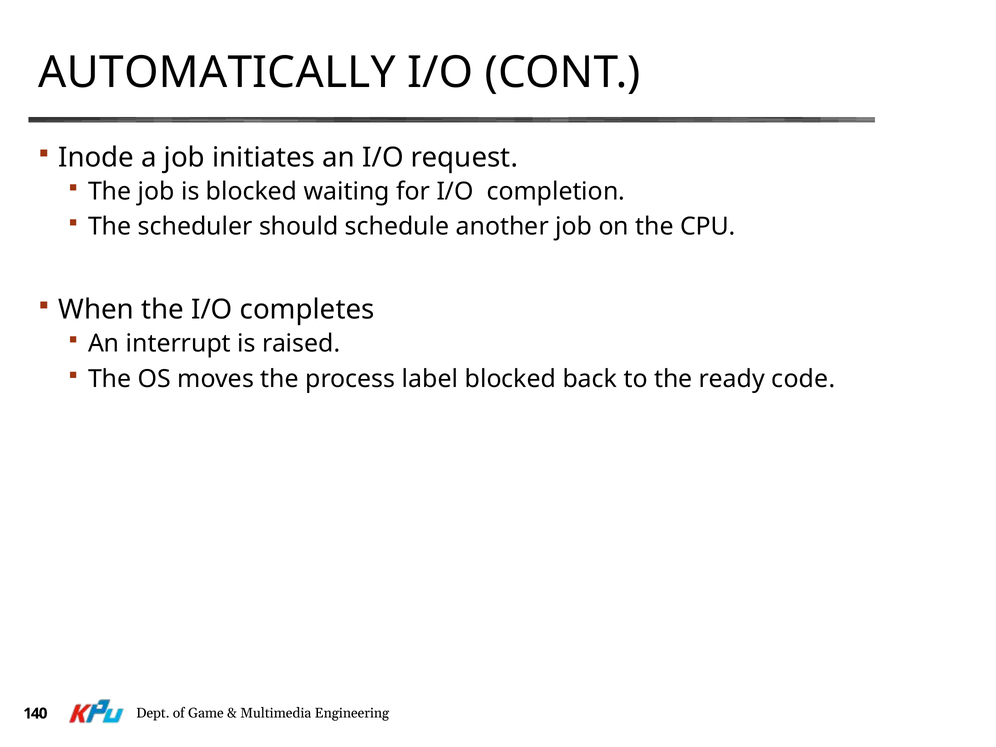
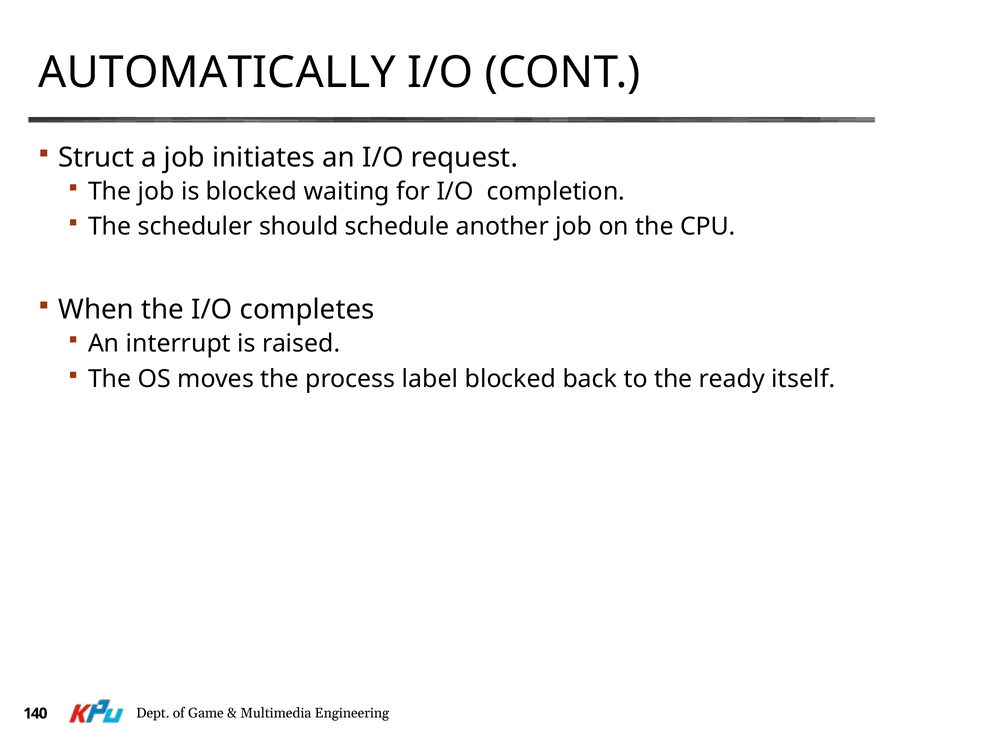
Inode: Inode -> Struct (96, 158)
code: code -> itself (803, 379)
